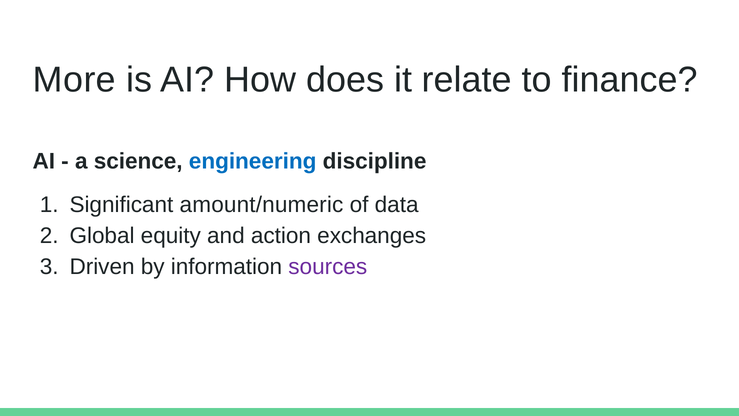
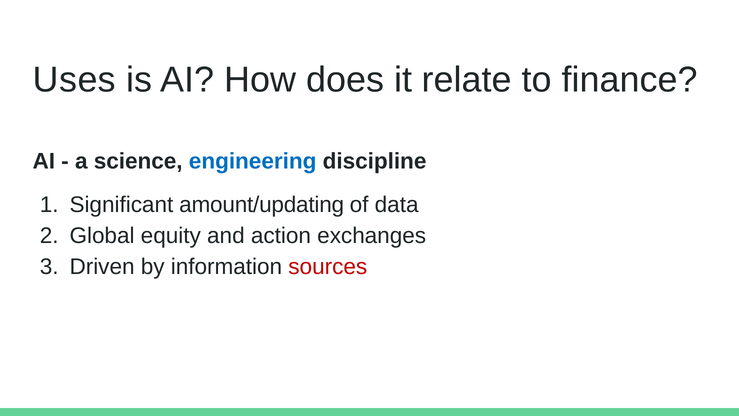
More: More -> Uses (74, 80)
amount/numeric: amount/numeric -> amount/updating (262, 204)
sources colour: purple -> red (328, 267)
